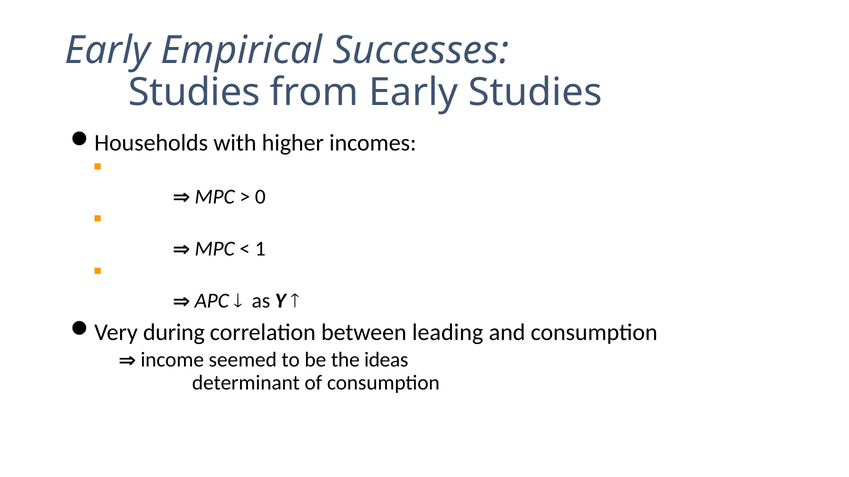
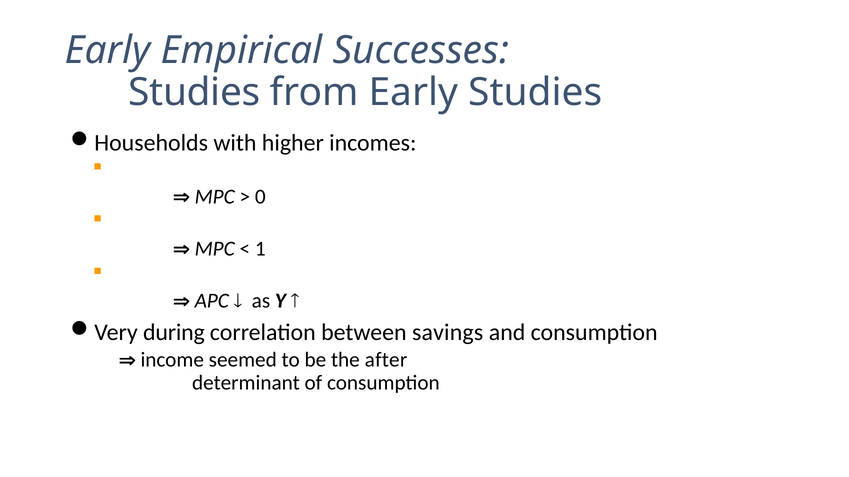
leading: leading -> savings (448, 333)
ideas: ideas -> after (386, 360)
